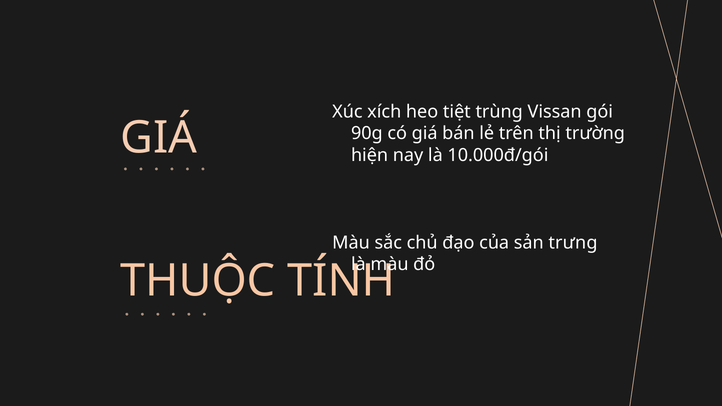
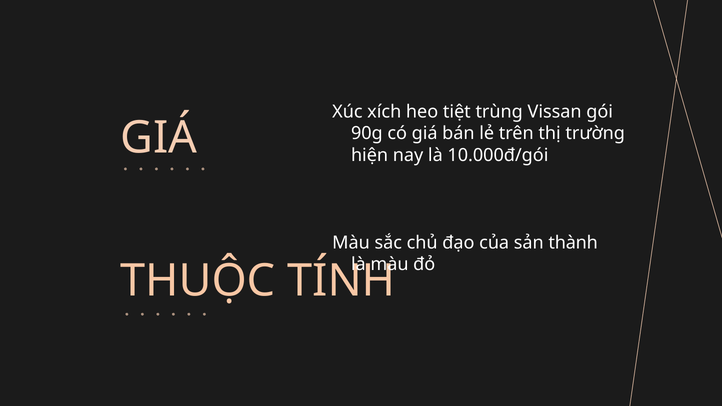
trưng: trưng -> thành (573, 243)
